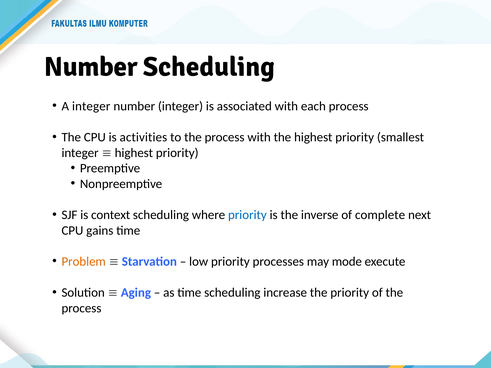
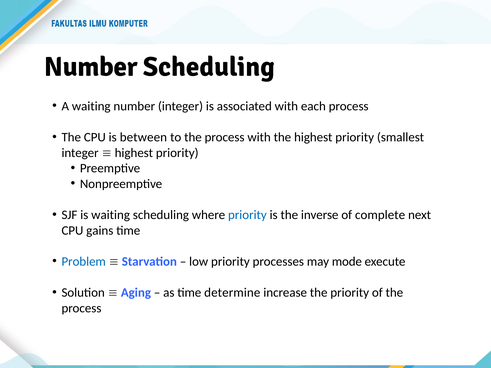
A integer: integer -> waiting (91, 106)
activities: activities -> between (143, 137)
is context: context -> waiting (111, 215)
Problem colour: orange -> blue (84, 262)
time scheduling: scheduling -> determine (232, 293)
